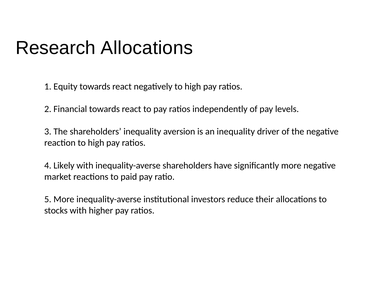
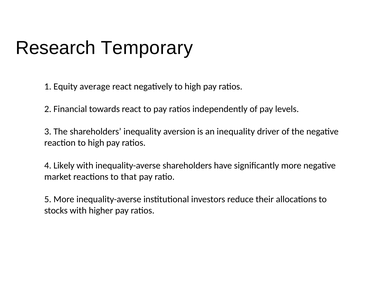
Research Allocations: Allocations -> Temporary (147, 48)
Equity towards: towards -> average (95, 86)
paid: paid -> that (129, 176)
